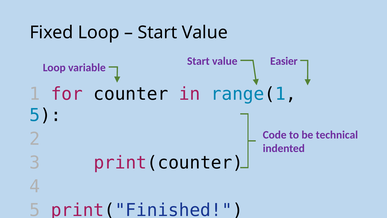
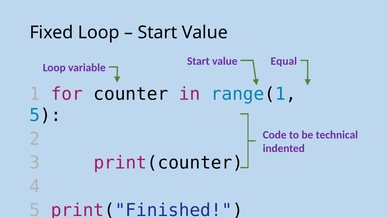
Easier: Easier -> Equal (284, 61)
